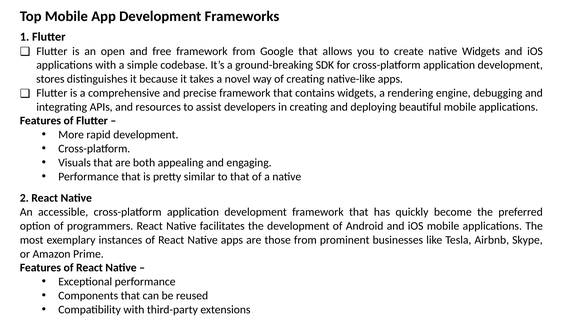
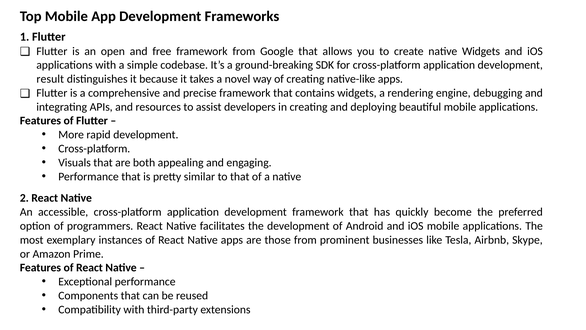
stores: stores -> result (50, 79)
